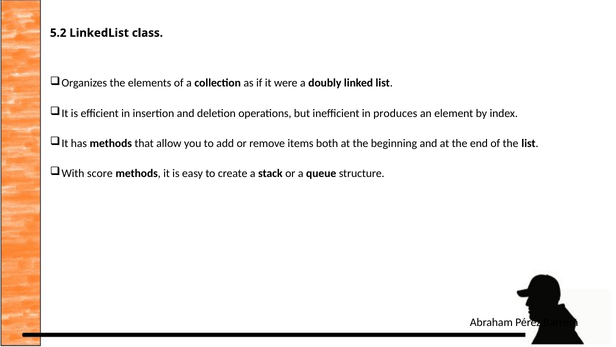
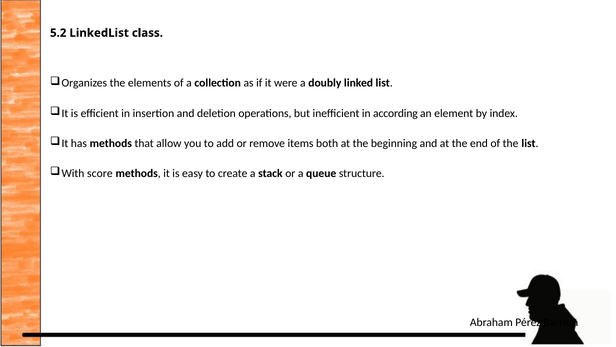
produces: produces -> according (395, 113)
